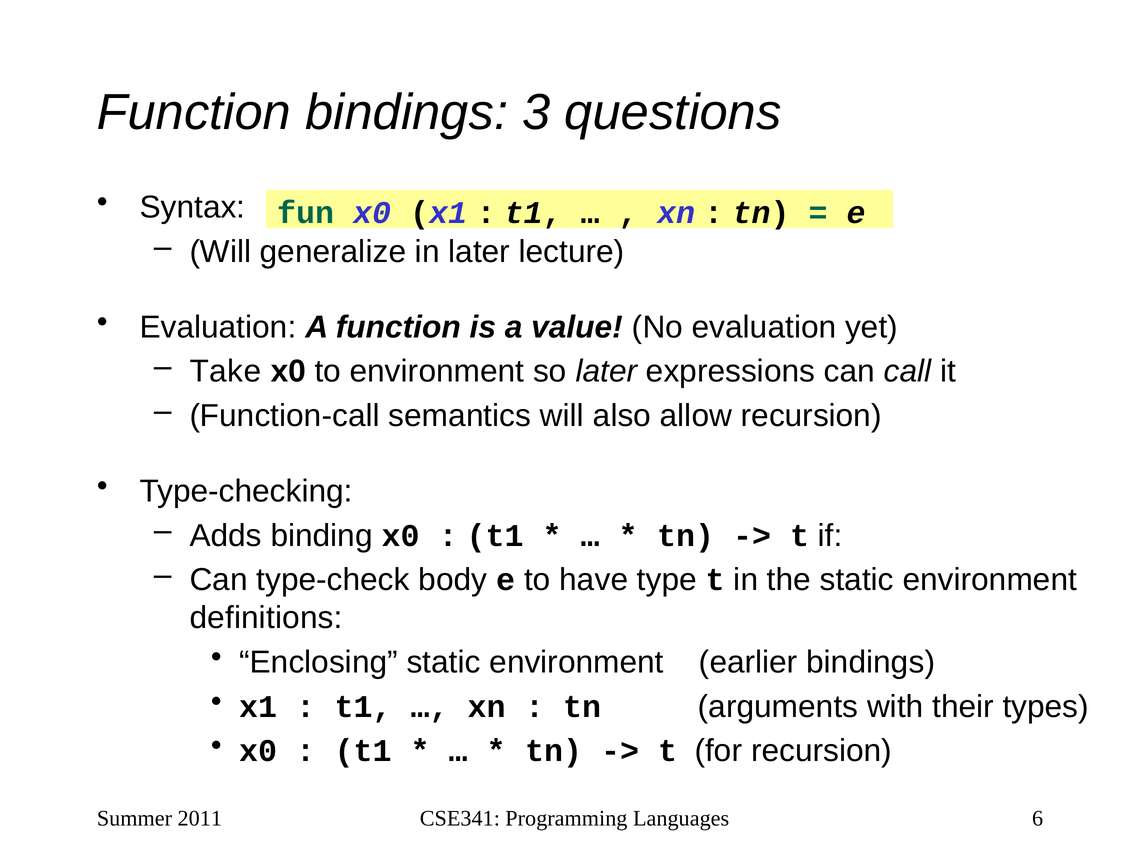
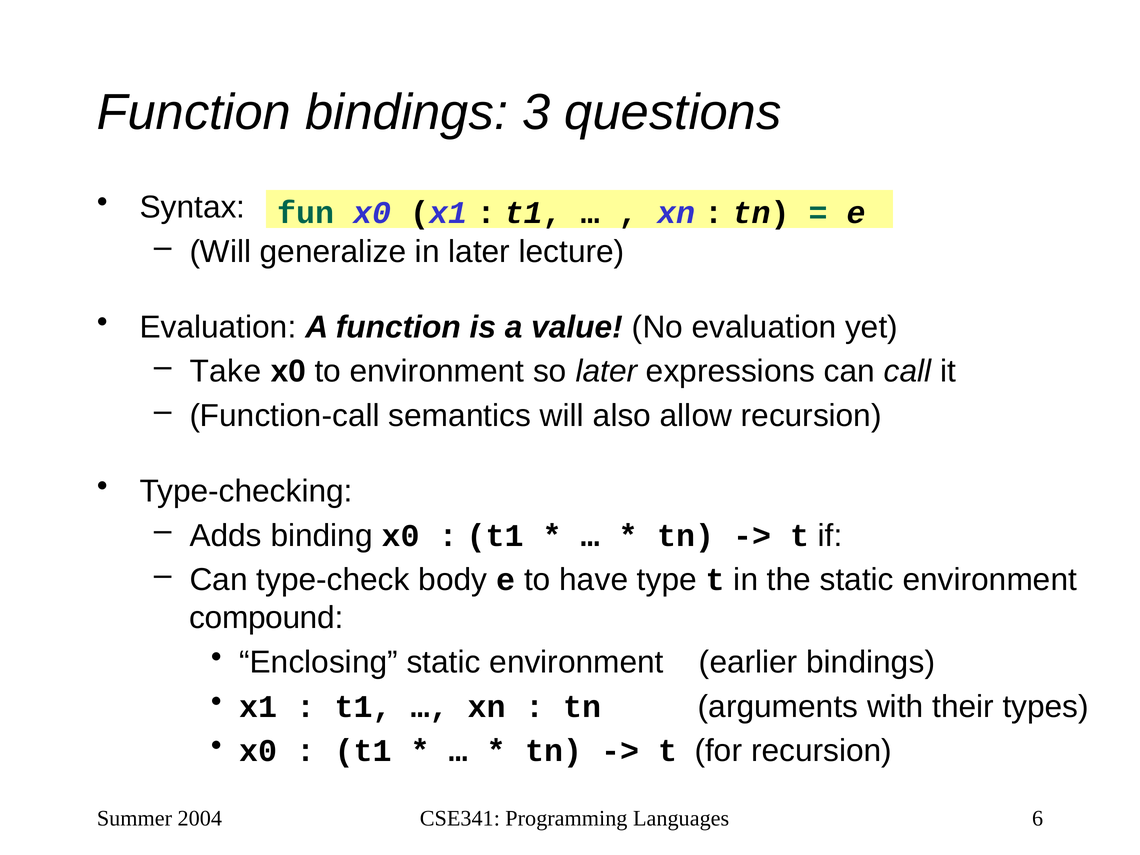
definitions: definitions -> compound (266, 618)
2011: 2011 -> 2004 (200, 819)
